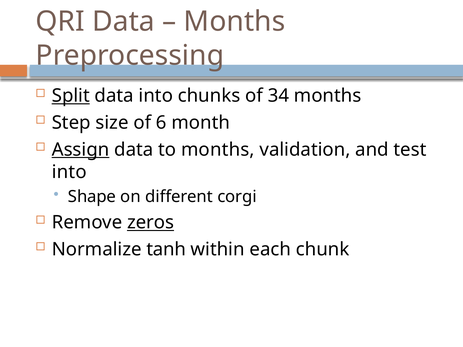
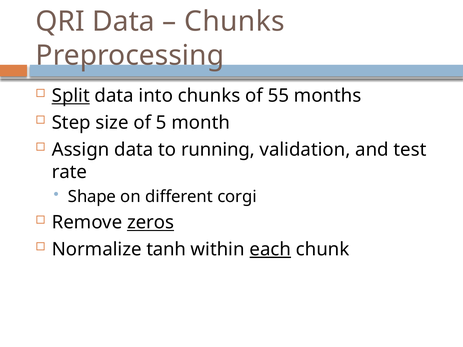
Months: Months -> Chunks (234, 22)
34: 34 -> 55 (278, 96)
6: 6 -> 5 (161, 123)
Assign underline: present -> none (81, 150)
to months: months -> running (218, 150)
into: into -> rate (69, 172)
each underline: none -> present (270, 249)
